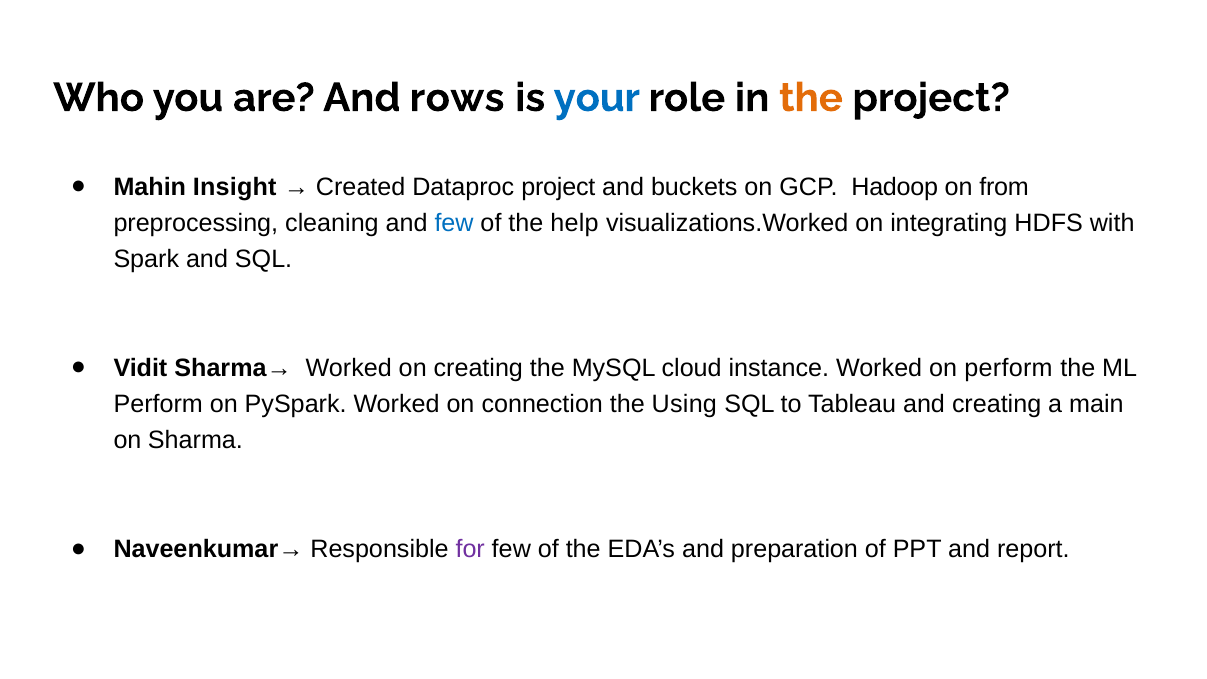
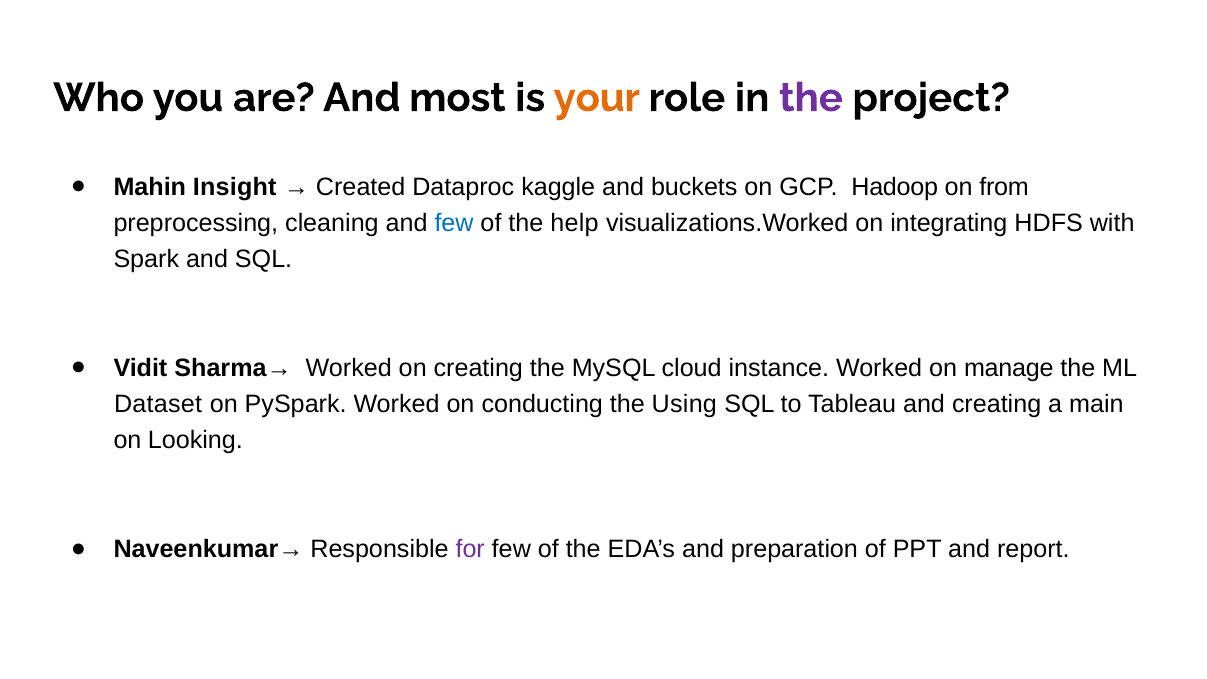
rows: rows -> most (457, 98)
your colour: blue -> orange (597, 98)
the colour: orange -> purple (811, 98)
Dataproc project: project -> kaggle (558, 187)
on perform: perform -> manage (1009, 368)
Perform: Perform -> Dataset (158, 404)
connection: connection -> conducting (542, 404)
Sharma: Sharma -> Looking (195, 441)
